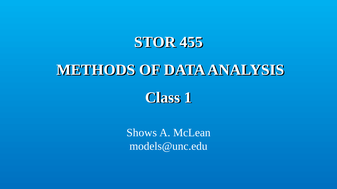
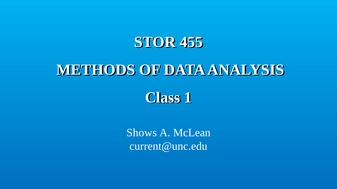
models@unc.edu: models@unc.edu -> current@unc.edu (168, 147)
